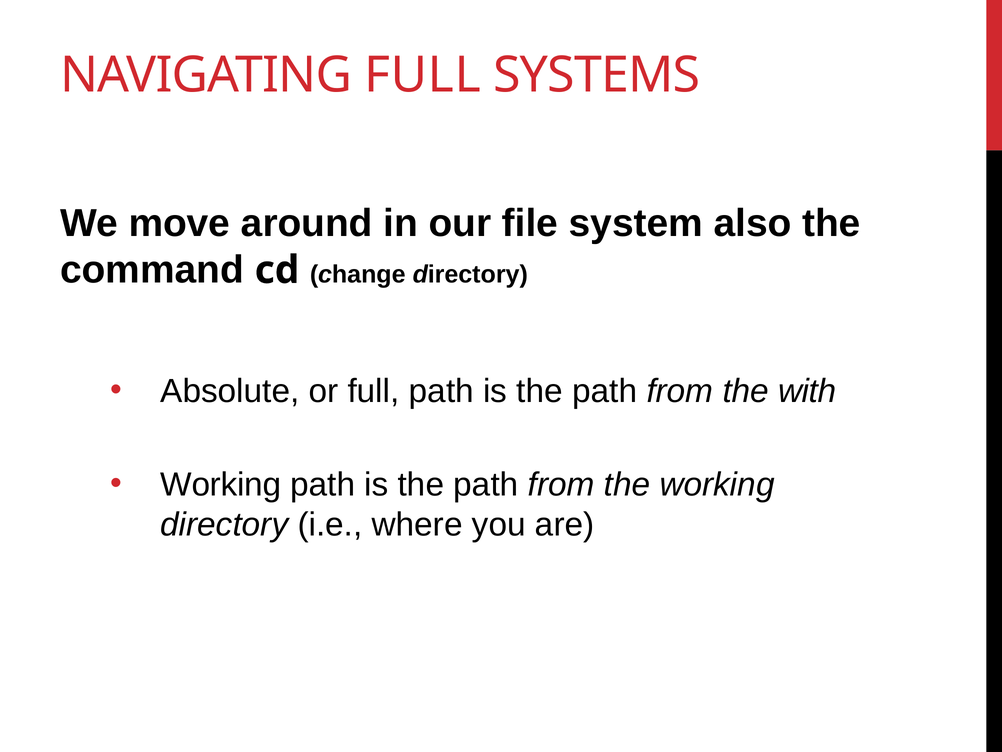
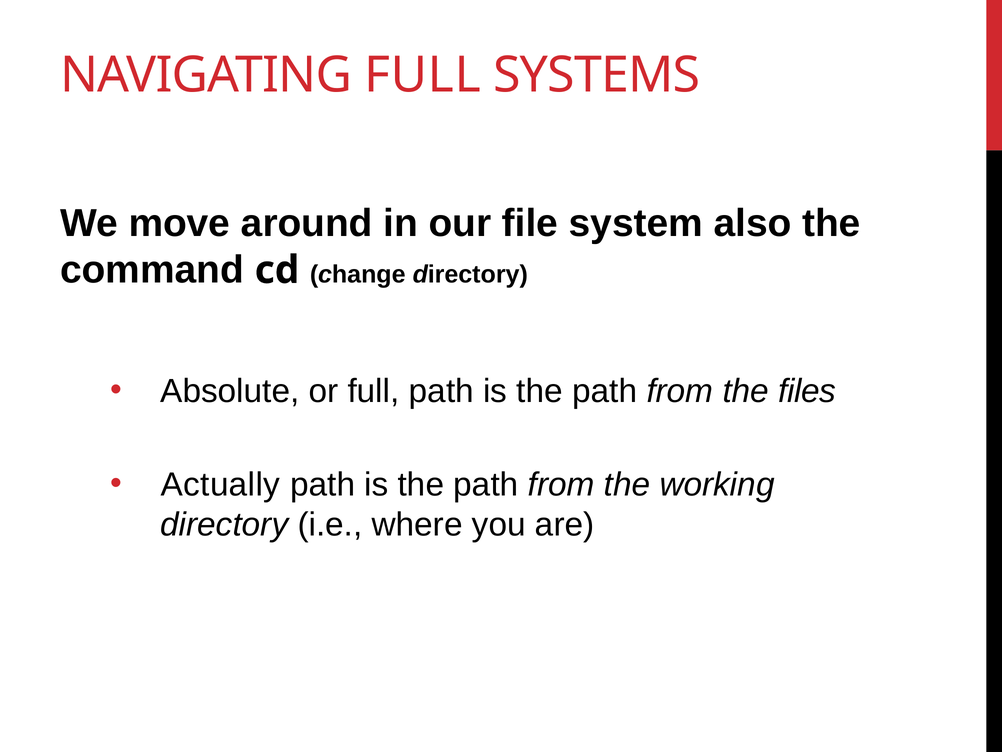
with: with -> files (807, 391)
Working: Working -> Actually (220, 484)
